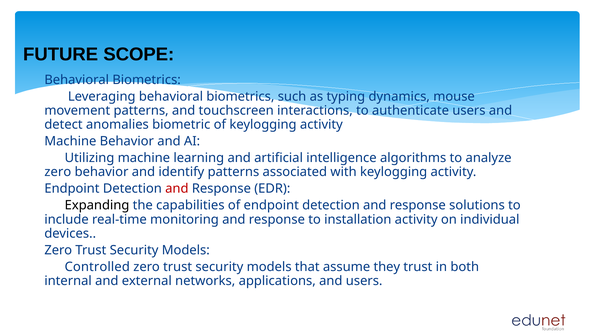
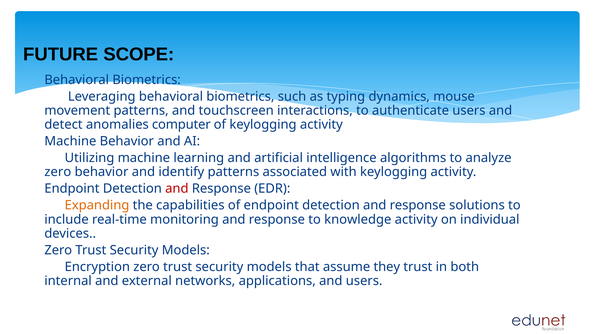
biometric: biometric -> computer (181, 125)
Expanding colour: black -> orange (97, 205)
installation: installation -> knowledge (358, 219)
Controlled: Controlled -> Encryption (97, 267)
